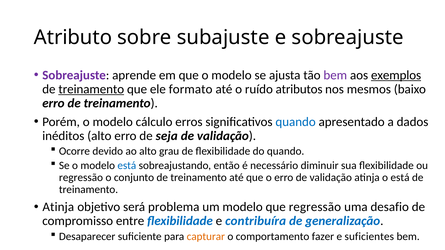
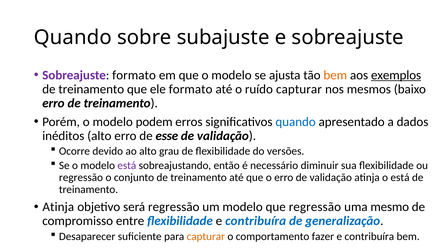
Atributo: Atributo -> Quando (73, 37)
Sobreajuste aprende: aprende -> formato (134, 75)
bem colour: purple -> orange (335, 75)
treinamento underline: present -> none (91, 89)
ruído atributos: atributos -> capturar (299, 89)
cálculo: cálculo -> podem (154, 122)
seja: seja -> esse (167, 136)
do quando: quando -> versões (286, 151)
está colour: blue -> purple (127, 166)
será problema: problema -> regressão (174, 207)
desafio: desafio -> mesmo (390, 207)
suficientes: suficientes -> contribuíra (369, 237)
